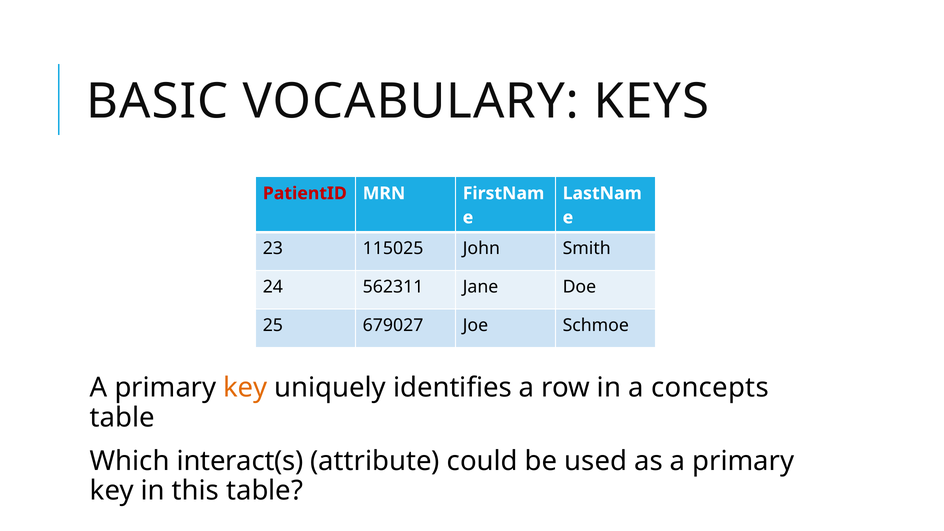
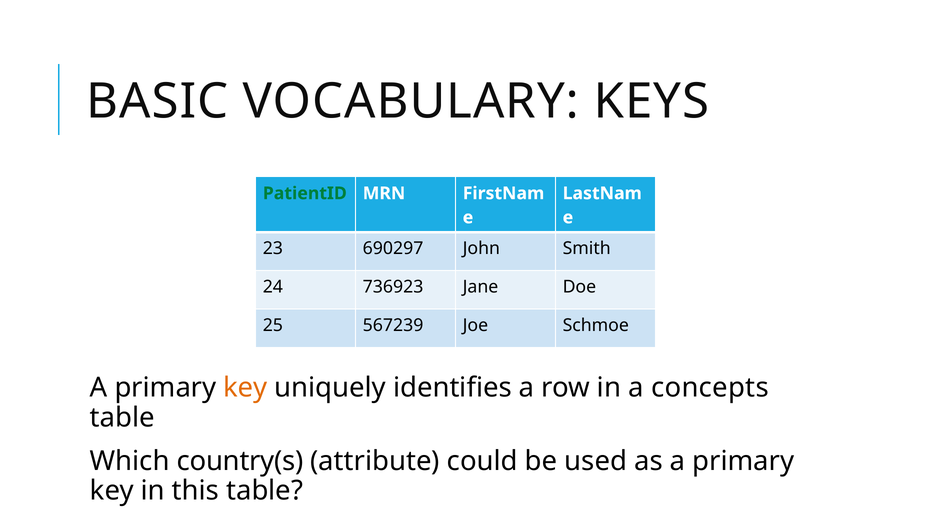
PatientID colour: red -> green (305, 193)
115025: 115025 -> 690297 (393, 249)
562311: 562311 -> 736923 (393, 287)
679027: 679027 -> 567239 (393, 326)
interact(s: interact(s -> country(s (240, 461)
